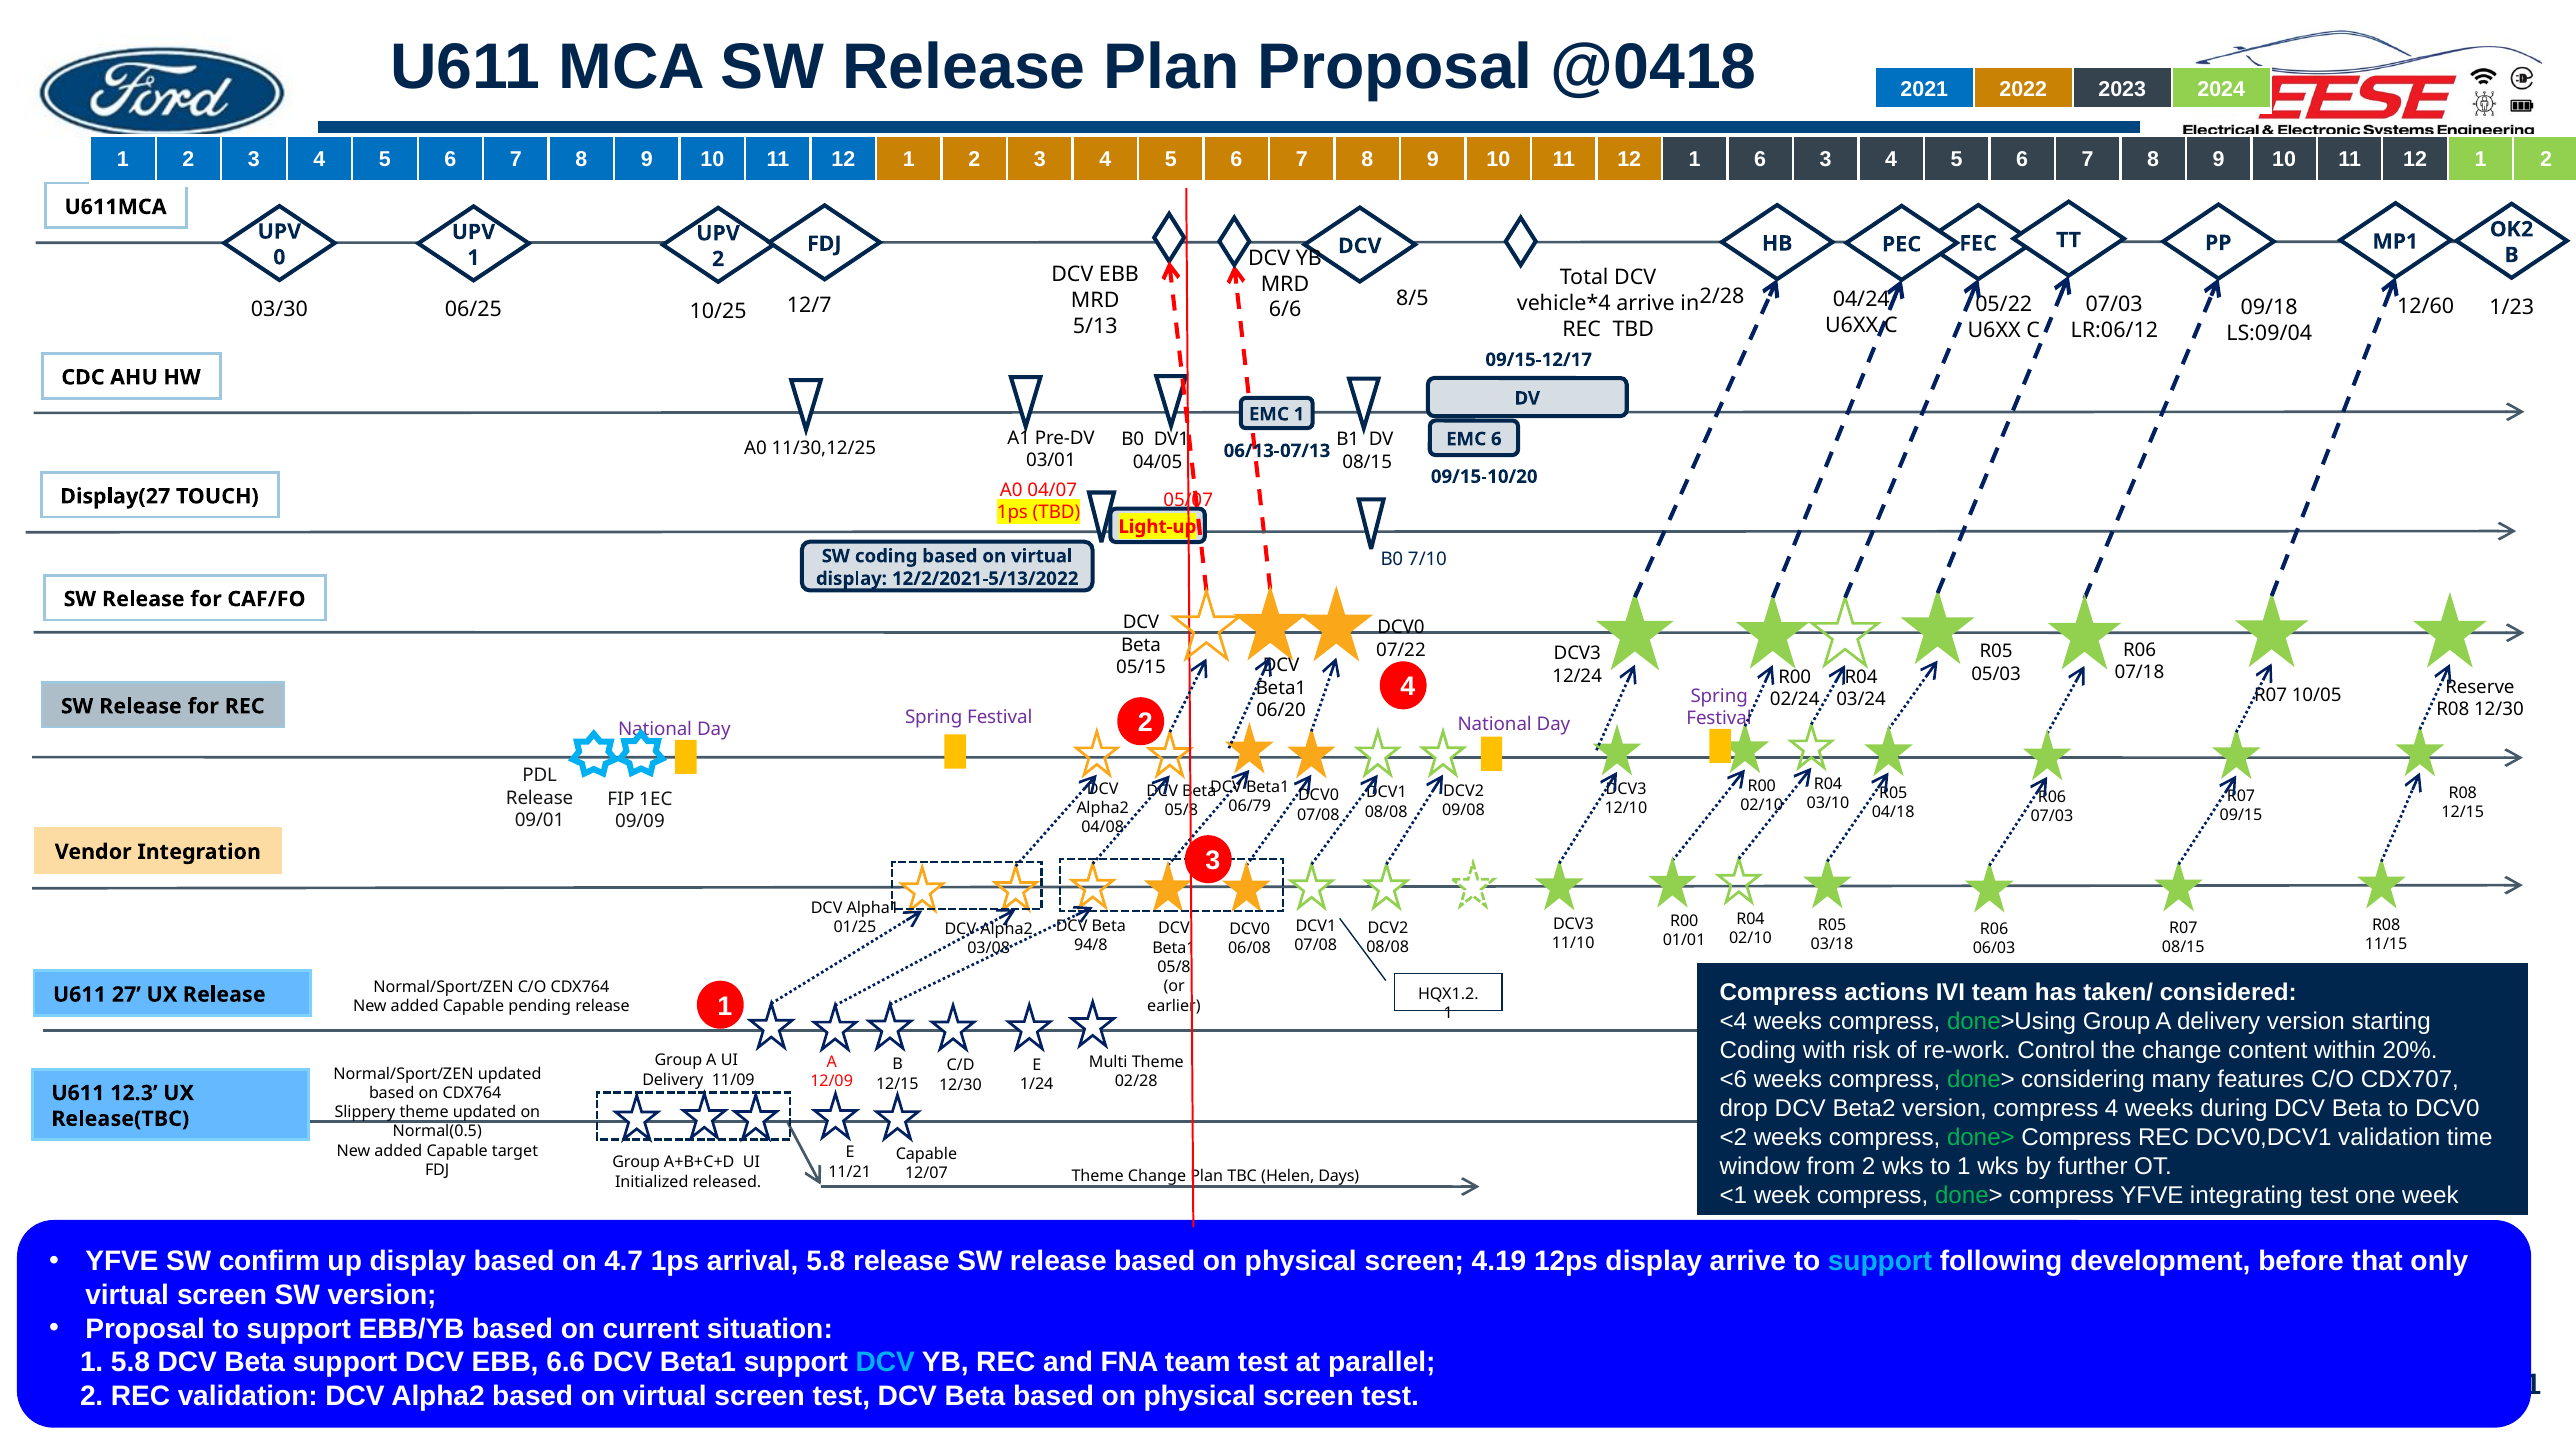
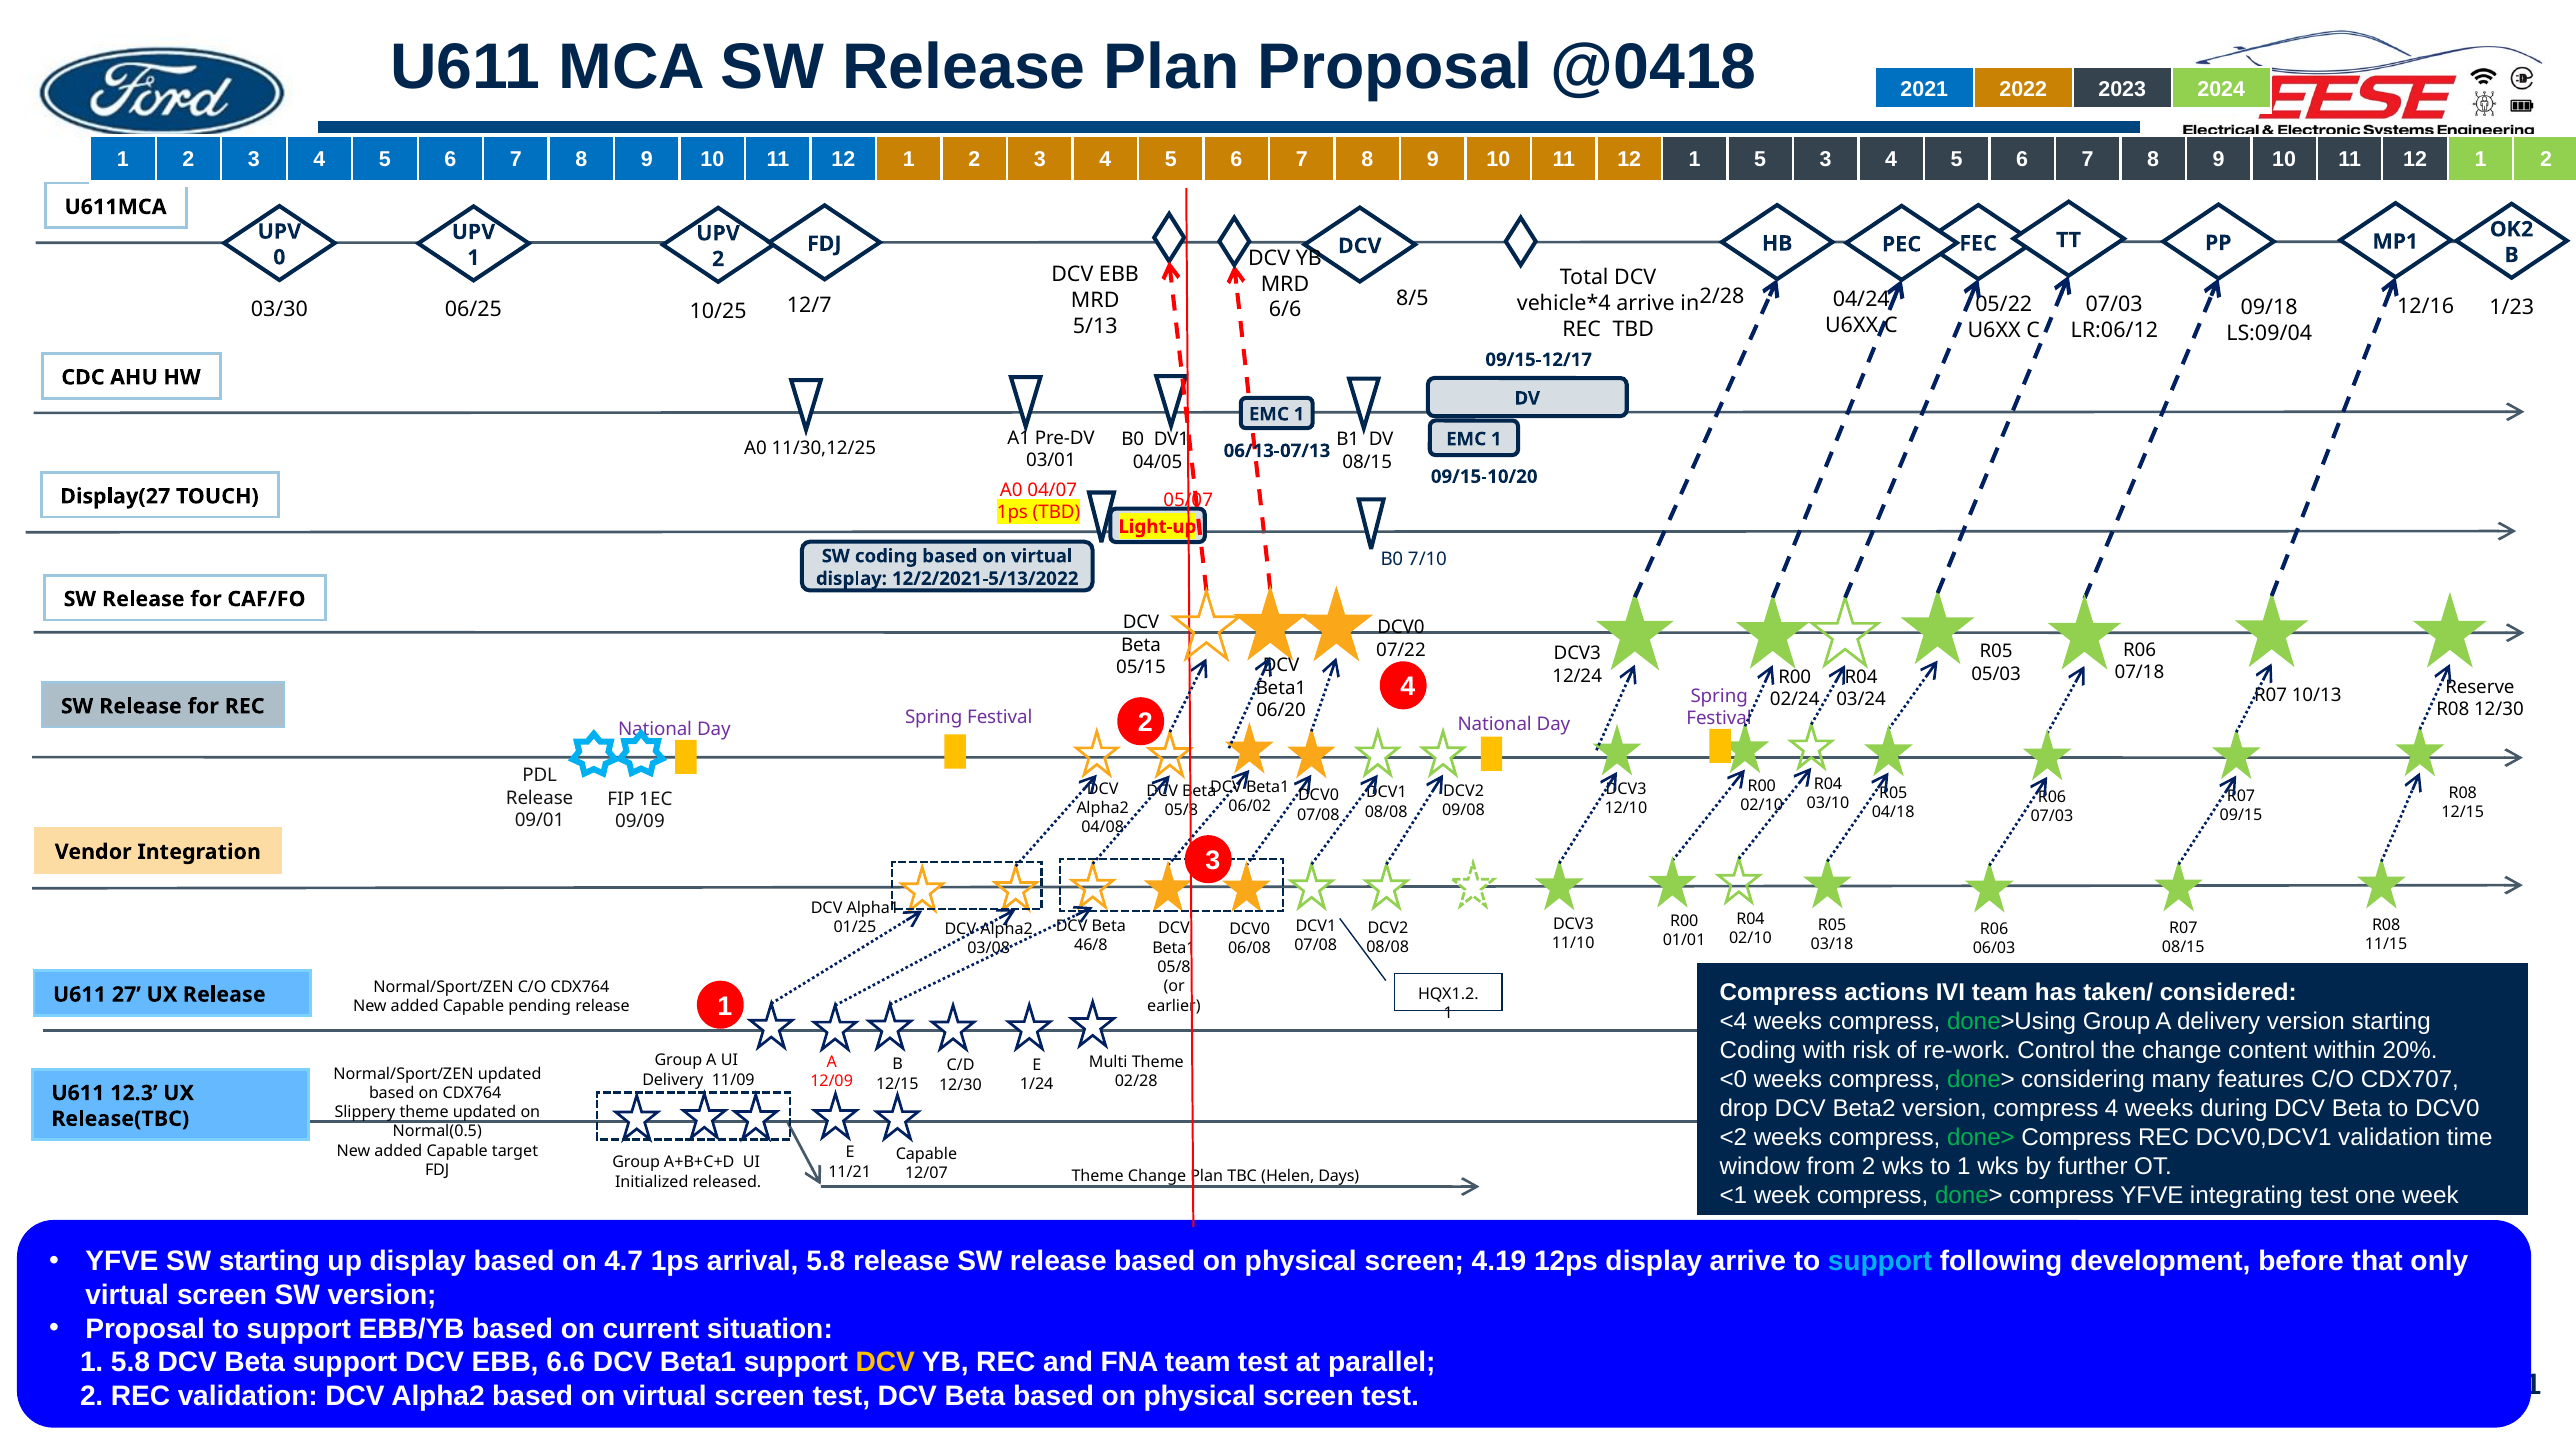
1 6: 6 -> 5 (1760, 160)
12/60: 12/60 -> 12/16 (2426, 306)
6: 6 -> 1 (1496, 439)
10/05: 10/05 -> 10/13 (2317, 695)
06/79: 06/79 -> 06/02 (1250, 806)
94/8: 94/8 -> 46/8 (1091, 945)
<6: <6 -> <0 (1733, 1079)
SW confirm: confirm -> starting (269, 1261)
DCV colour: light blue -> yellow (885, 1363)
